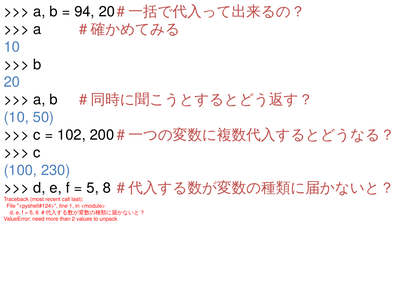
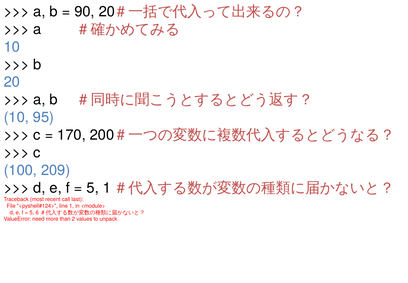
94: 94 -> 90 (85, 12)
50: 50 -> 95 (44, 117)
102: 102 -> 170 (72, 135)
230: 230 -> 209 (56, 170)
5 8: 8 -> 1 (107, 188)
